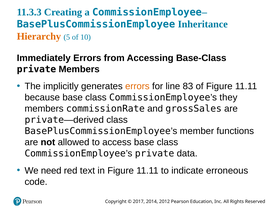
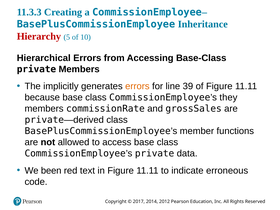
Hierarchy colour: orange -> red (39, 36)
Immediately: Immediately -> Hierarchical (44, 58)
83: 83 -> 39 (188, 86)
need: need -> been (51, 171)
